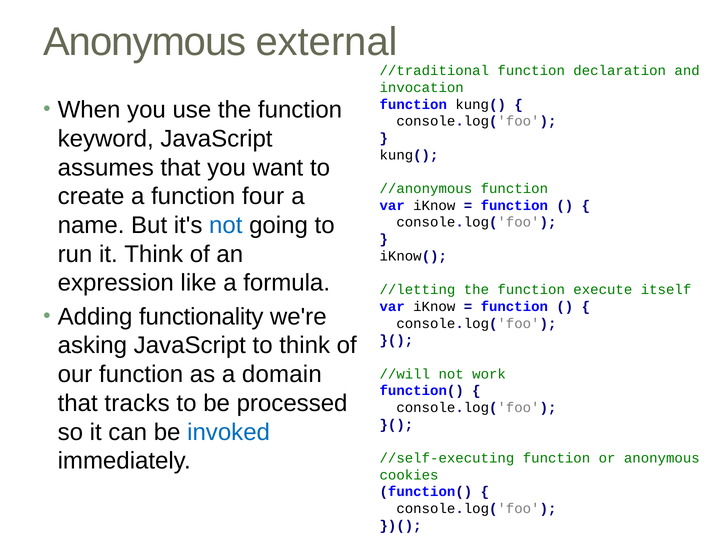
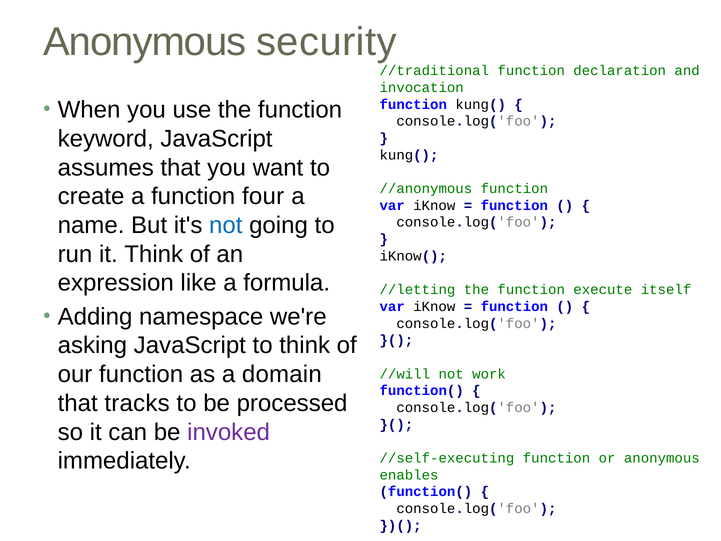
external: external -> security (326, 42)
functionality: functionality -> namespace (201, 317)
invoked colour: blue -> purple (229, 432)
cookies: cookies -> enables (409, 475)
